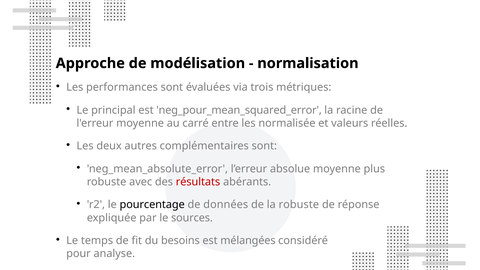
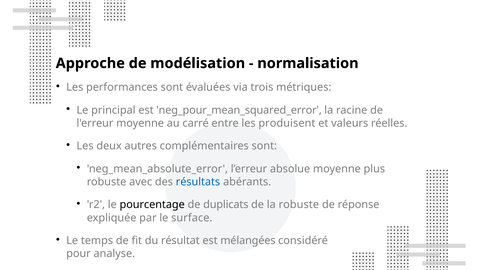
normalisée: normalisée -> produisent (287, 123)
résultats colour: red -> blue (198, 182)
données: données -> duplicats (226, 205)
sources: sources -> surface (192, 218)
besoins: besoins -> résultat (180, 241)
